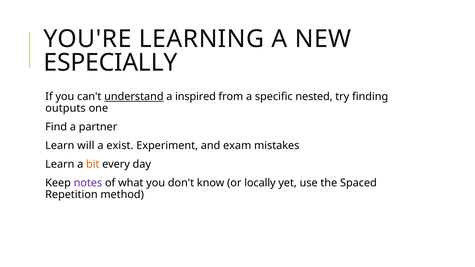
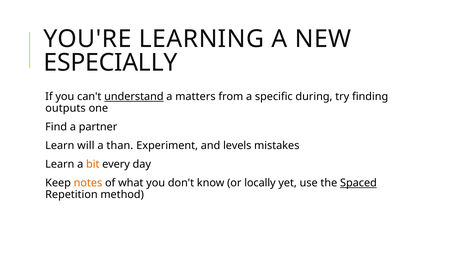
inspired: inspired -> matters (195, 97)
nested: nested -> during (314, 97)
exist: exist -> than (120, 146)
exam: exam -> levels (237, 146)
notes colour: purple -> orange (88, 183)
Spaced underline: none -> present (358, 183)
